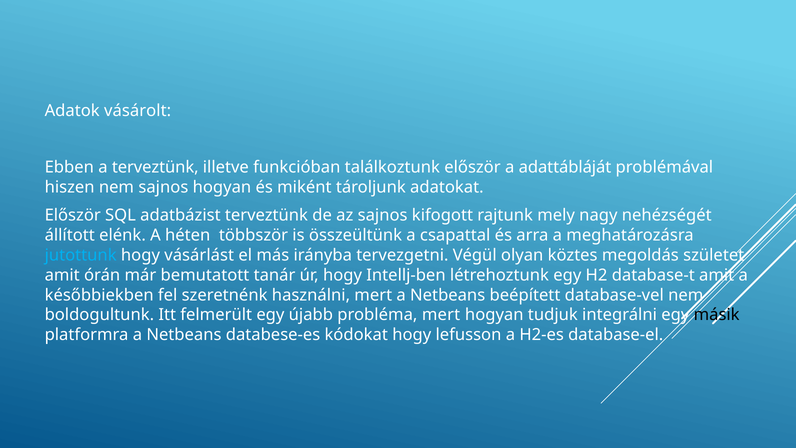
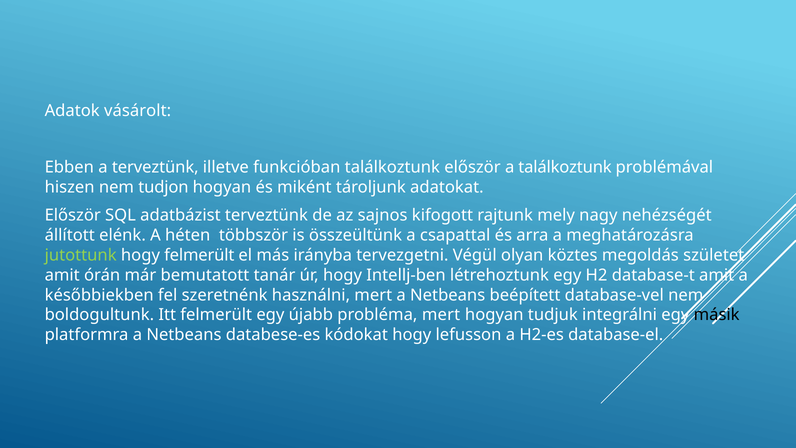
a adattábláját: adattábláját -> találkoztunk (565, 167)
nem sajnos: sajnos -> tudjon (163, 187)
jutottunk colour: light blue -> light green (81, 255)
hogy vásárlást: vásárlást -> felmerült (199, 255)
